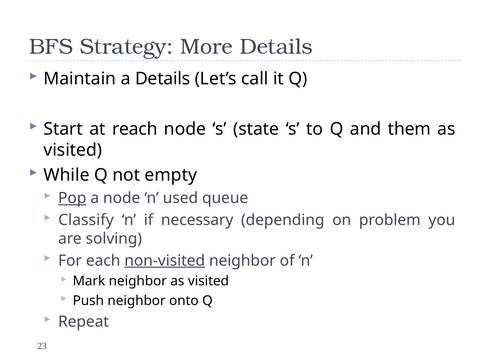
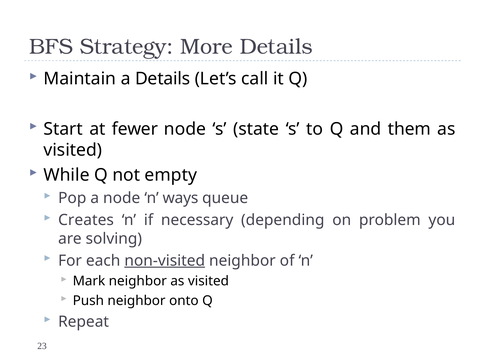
reach: reach -> fewer (135, 129)
Pop underline: present -> none (72, 198)
used: used -> ways (180, 198)
Classify: Classify -> Creates (86, 220)
